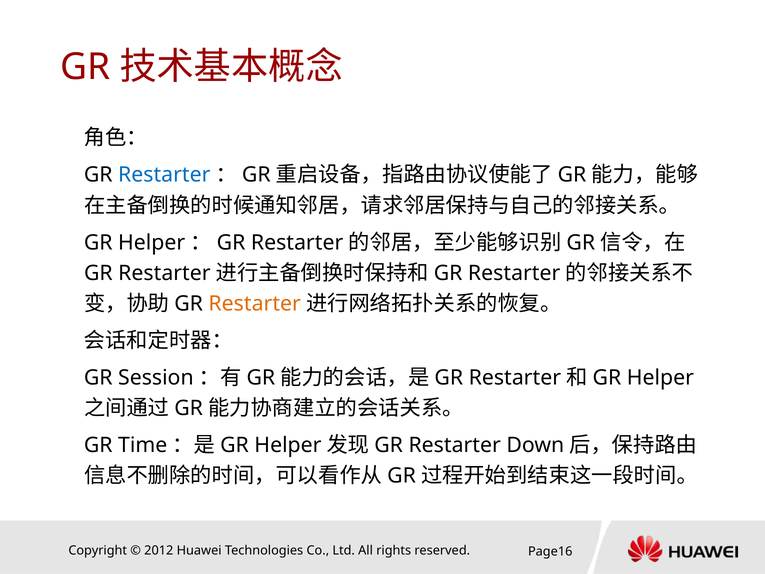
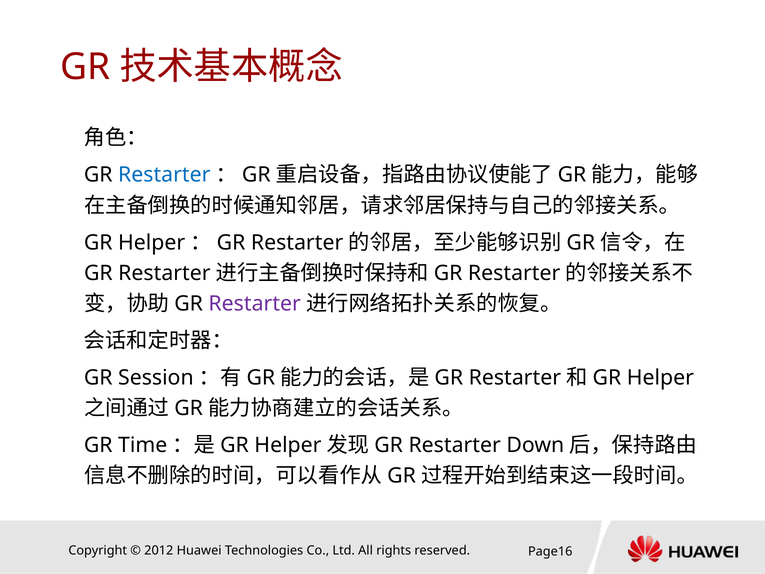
Restarter colour: orange -> purple (255, 304)
